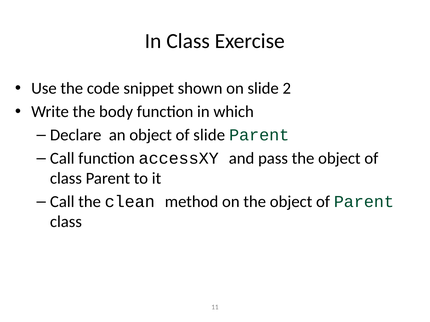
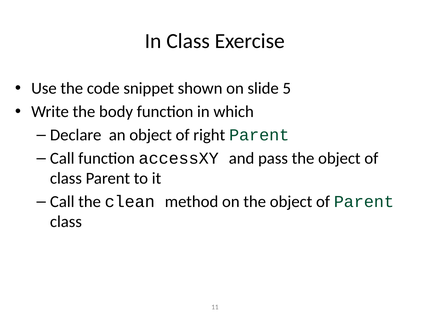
2: 2 -> 5 (287, 89)
of slide: slide -> right (209, 135)
